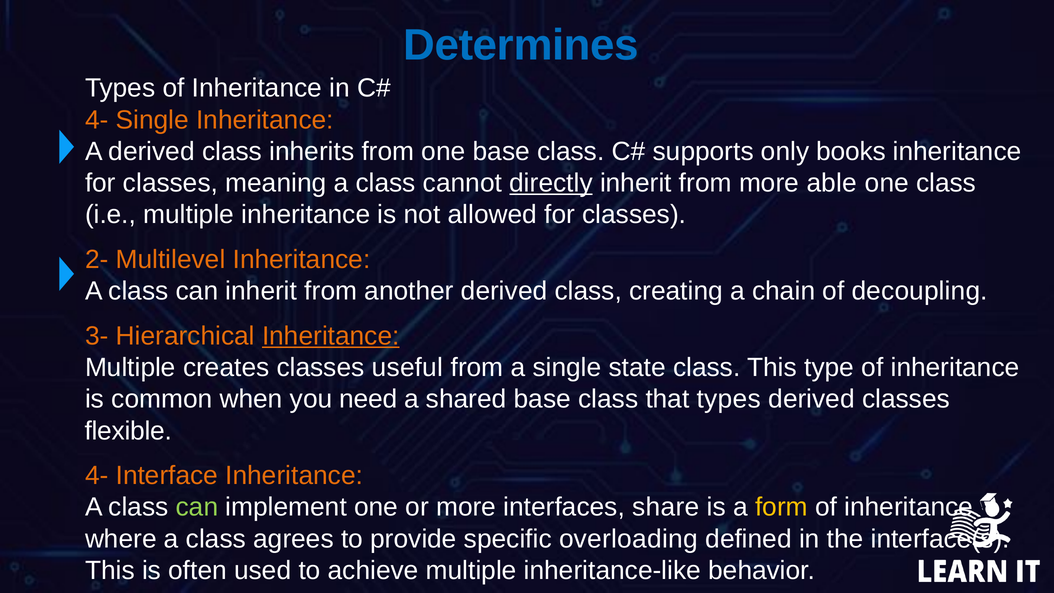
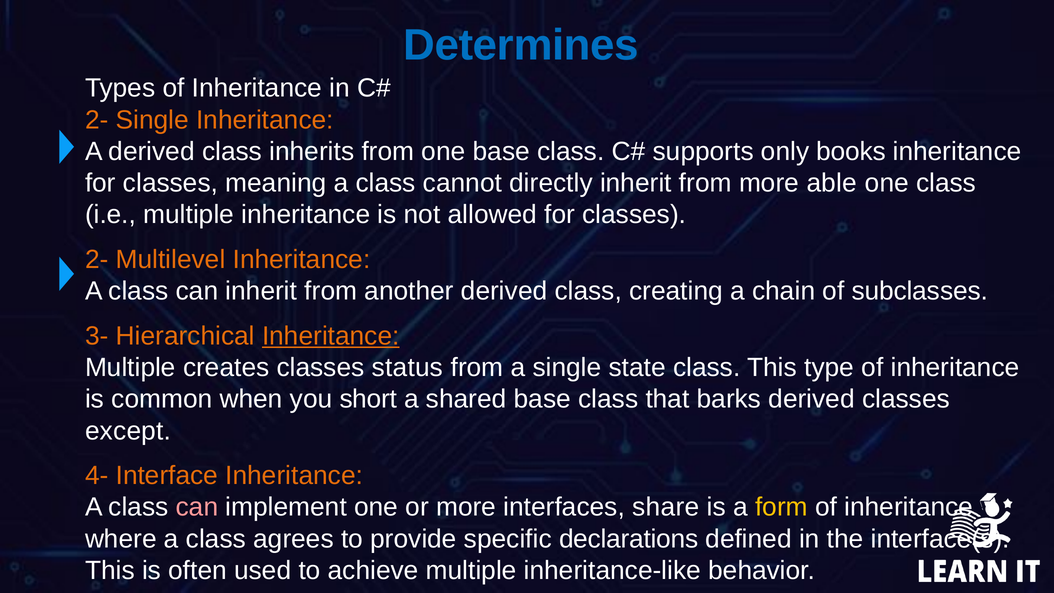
4-: 4- -> 2- (97, 120)
directly underline: present -> none (551, 183)
decoupling: decoupling -> subclasses (920, 291)
useful: useful -> status (407, 367)
need: need -> short (368, 399)
that types: types -> barks (729, 399)
flexible: flexible -> except (128, 431)
can colour: light green -> pink (197, 507)
overloading: overloading -> declarations (629, 539)
